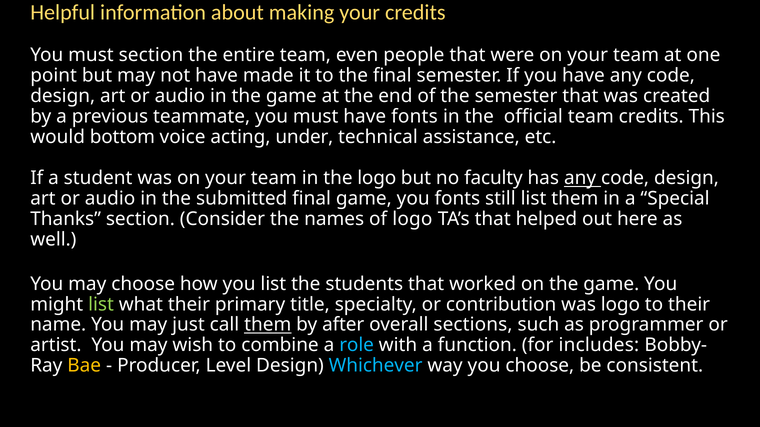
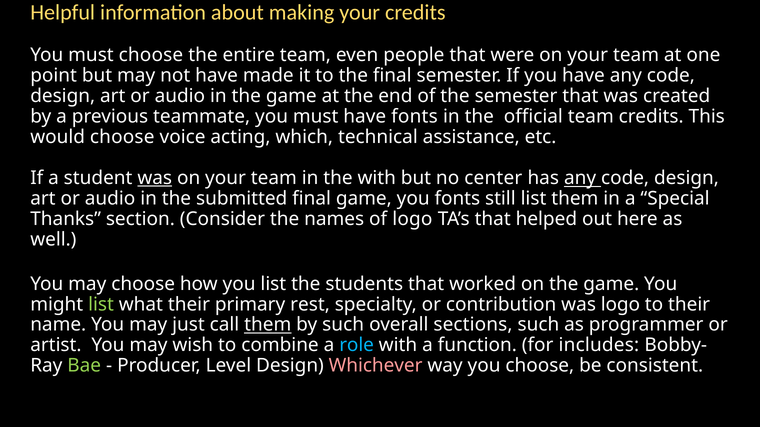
must section: section -> choose (151, 55)
would bottom: bottom -> choose (122, 137)
under: under -> which (304, 137)
was underline: none -> present (155, 178)
the logo: logo -> with (377, 178)
faculty: faculty -> center (493, 178)
title: title -> rest (310, 305)
by after: after -> such (343, 325)
Bae colour: yellow -> light green (84, 366)
Whichever colour: light blue -> pink (376, 366)
